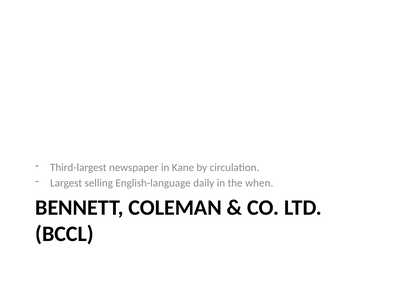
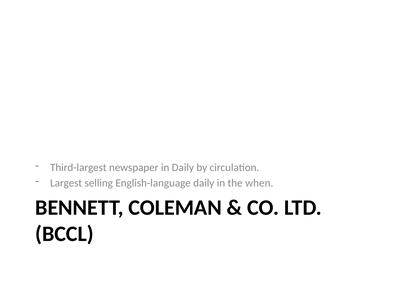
in Kane: Kane -> Daily (183, 168)
